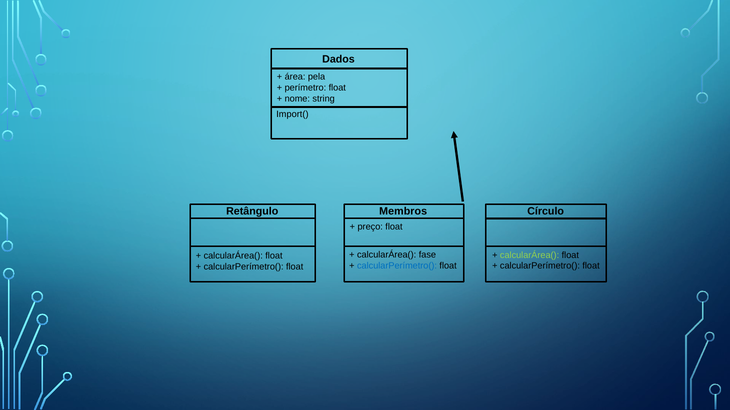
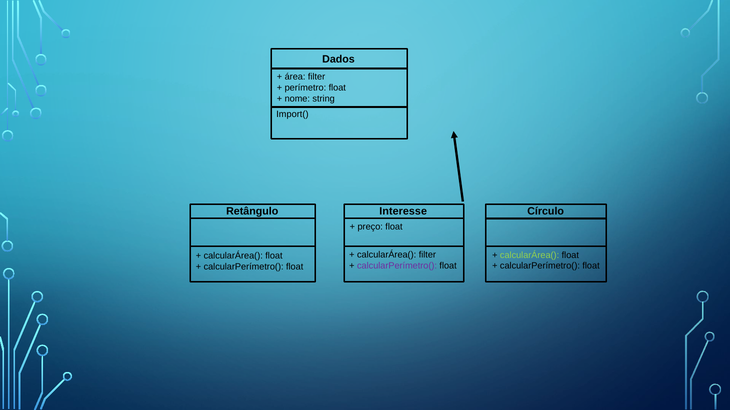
área pela: pela -> filter (317, 77)
Membros: Membros -> Interesse (403, 211)
calcularÁrea( fase: fase -> filter (427, 255)
calcularPerímetro( colour: blue -> purple (397, 266)
